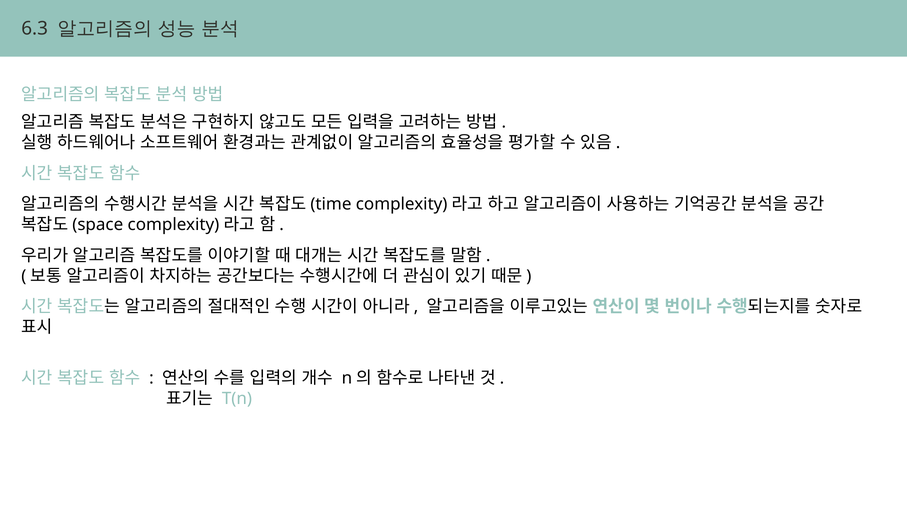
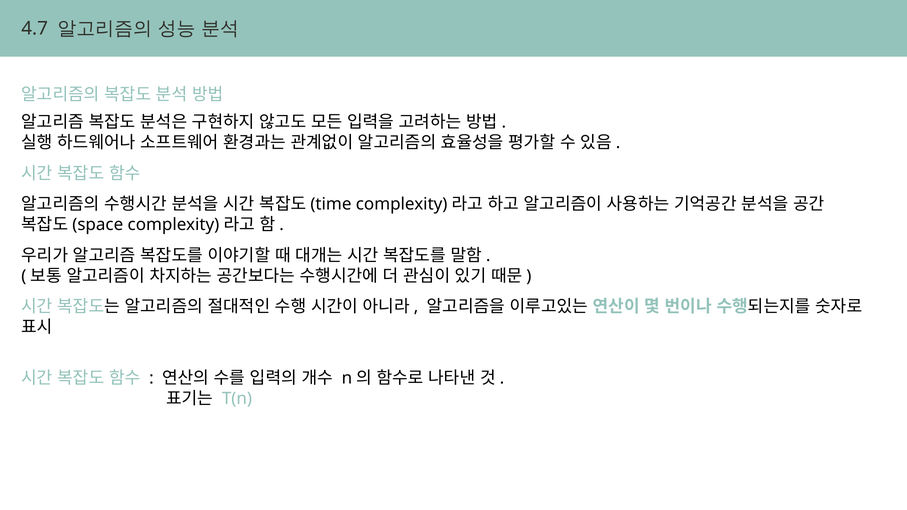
6.3: 6.3 -> 4.7 (35, 28)
